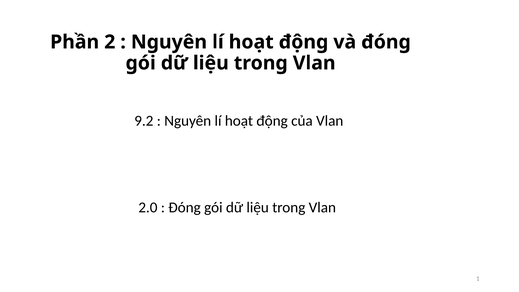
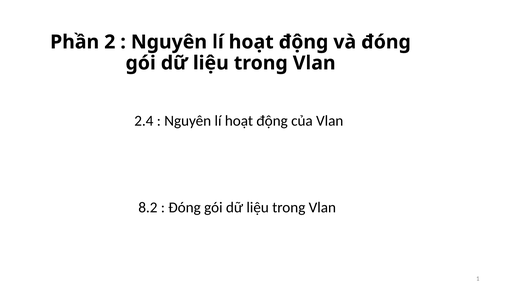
9.2: 9.2 -> 2.4 (144, 121)
2.0: 2.0 -> 8.2 (148, 208)
